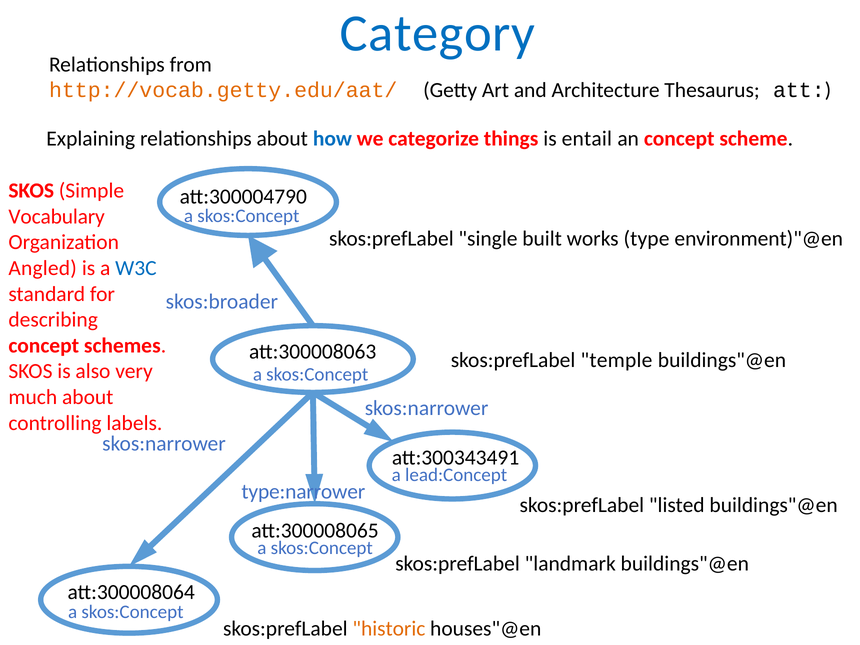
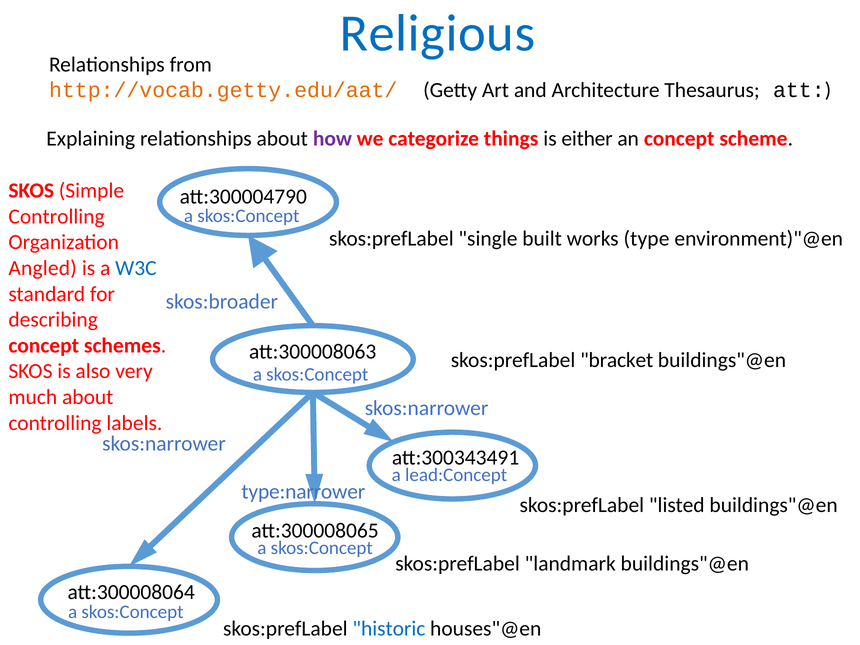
Category: Category -> Religious (437, 33)
how colour: blue -> purple (332, 139)
entail: entail -> either (587, 139)
Vocabulary: Vocabulary -> Controlling (57, 217)
temple: temple -> bracket (617, 360)
historic colour: orange -> blue (389, 629)
